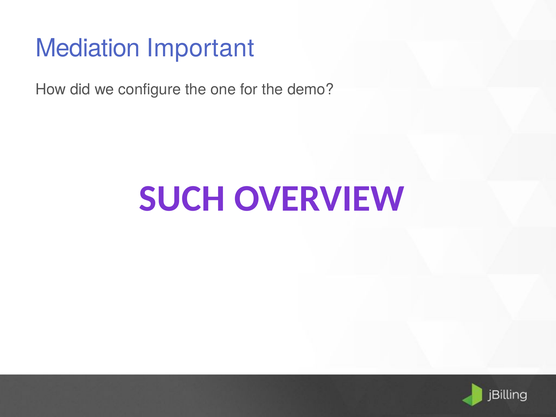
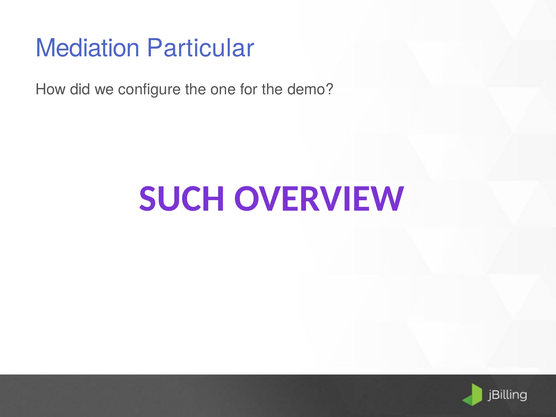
Important: Important -> Particular (200, 48)
